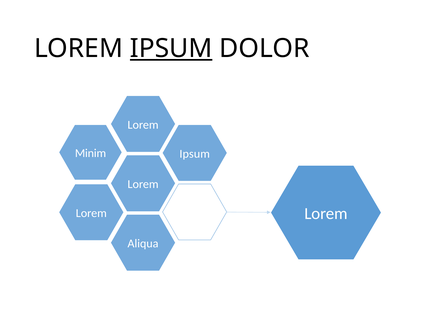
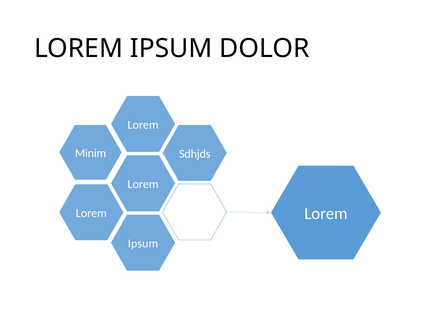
IPSUM underline: present -> none (171, 48)
Ipsum: Ipsum -> Sdhjds (195, 154)
Aliqua: Aliqua -> Ipsum (143, 244)
